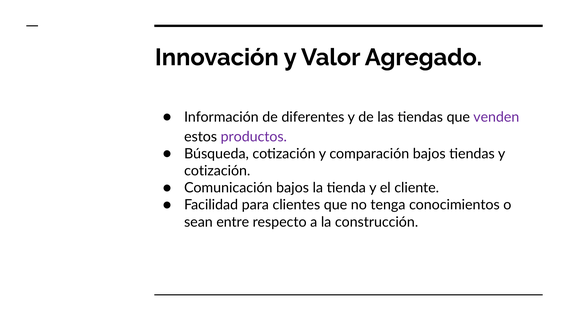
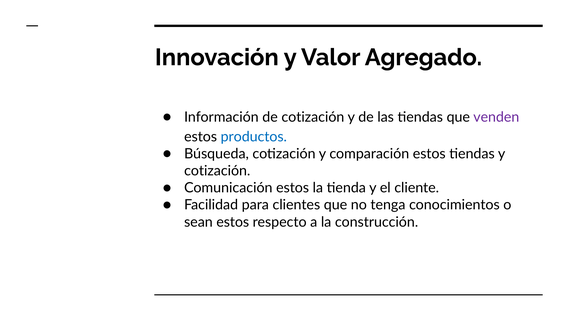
de diferentes: diferentes -> cotización (313, 117)
productos colour: purple -> blue (254, 137)
comparación bajos: bajos -> estos (429, 154)
Comunicación bajos: bajos -> estos (293, 188)
sean entre: entre -> estos (233, 222)
